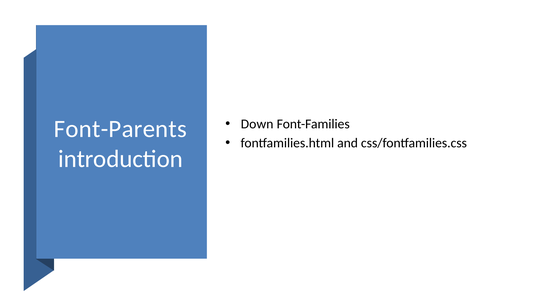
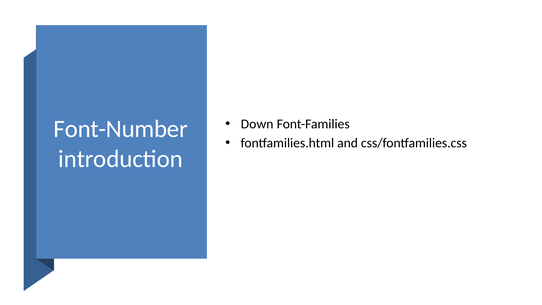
Font-Parents: Font-Parents -> Font-Number (121, 129)
